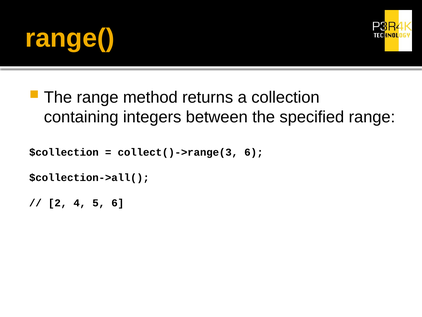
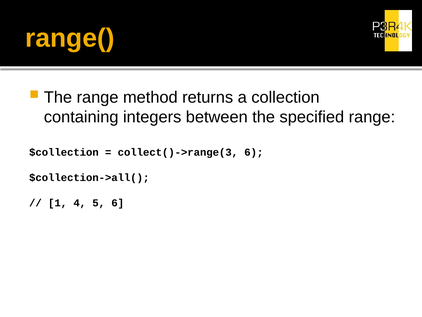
2: 2 -> 1 (58, 203)
